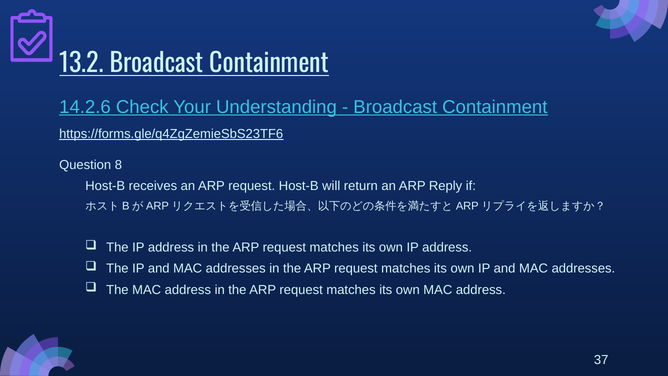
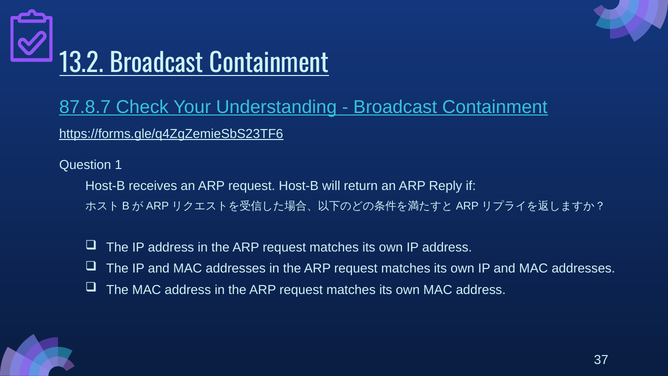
14.2.6: 14.2.6 -> 87.8.7 (85, 107)
8: 8 -> 1 (118, 165)
